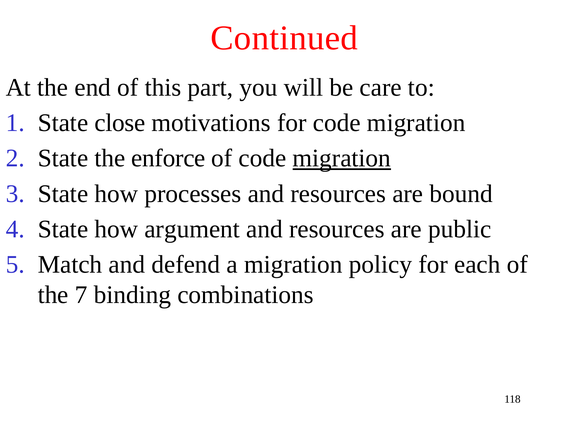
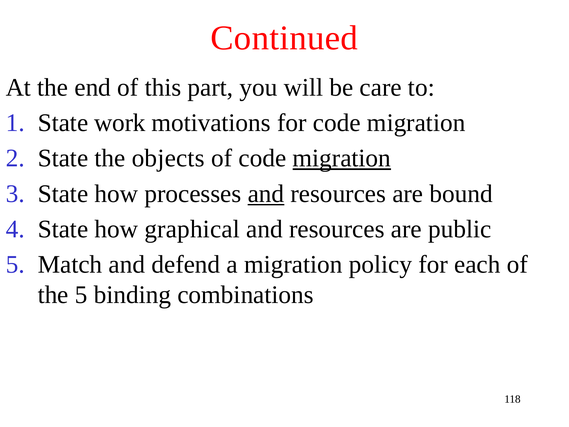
close: close -> work (120, 123)
enforce: enforce -> objects (168, 158)
and underline: none -> present (266, 194)
argument: argument -> graphical (192, 229)
the 7: 7 -> 5 (81, 295)
